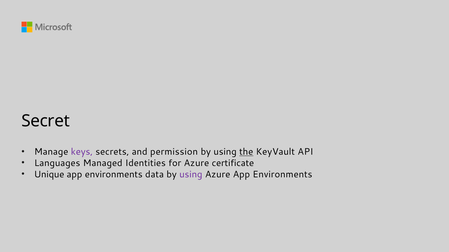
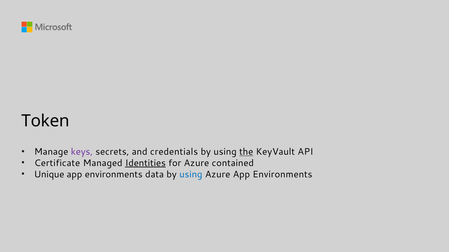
Secret: Secret -> Token (46, 121)
permission: permission -> credentials (174, 152)
Languages: Languages -> Certificate (57, 163)
Identities underline: none -> present (145, 163)
certificate: certificate -> contained (233, 163)
using colour: purple -> blue (191, 175)
